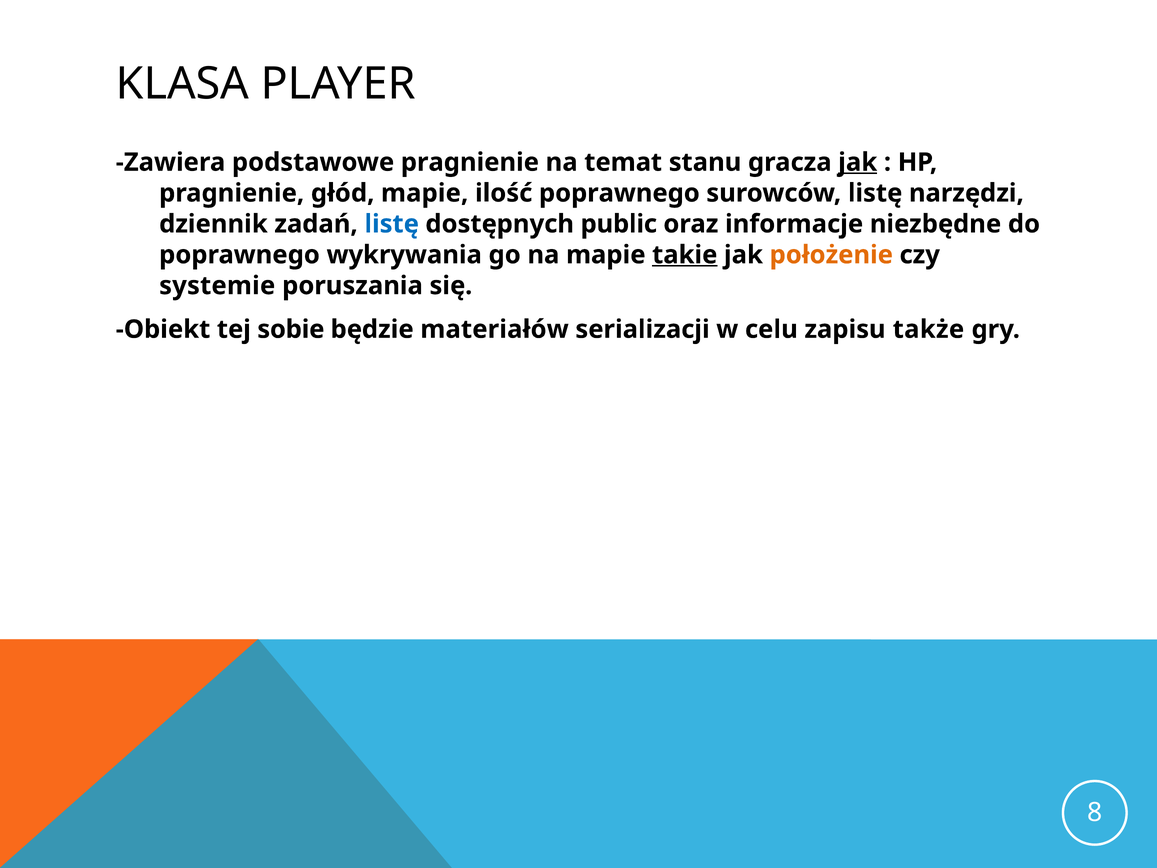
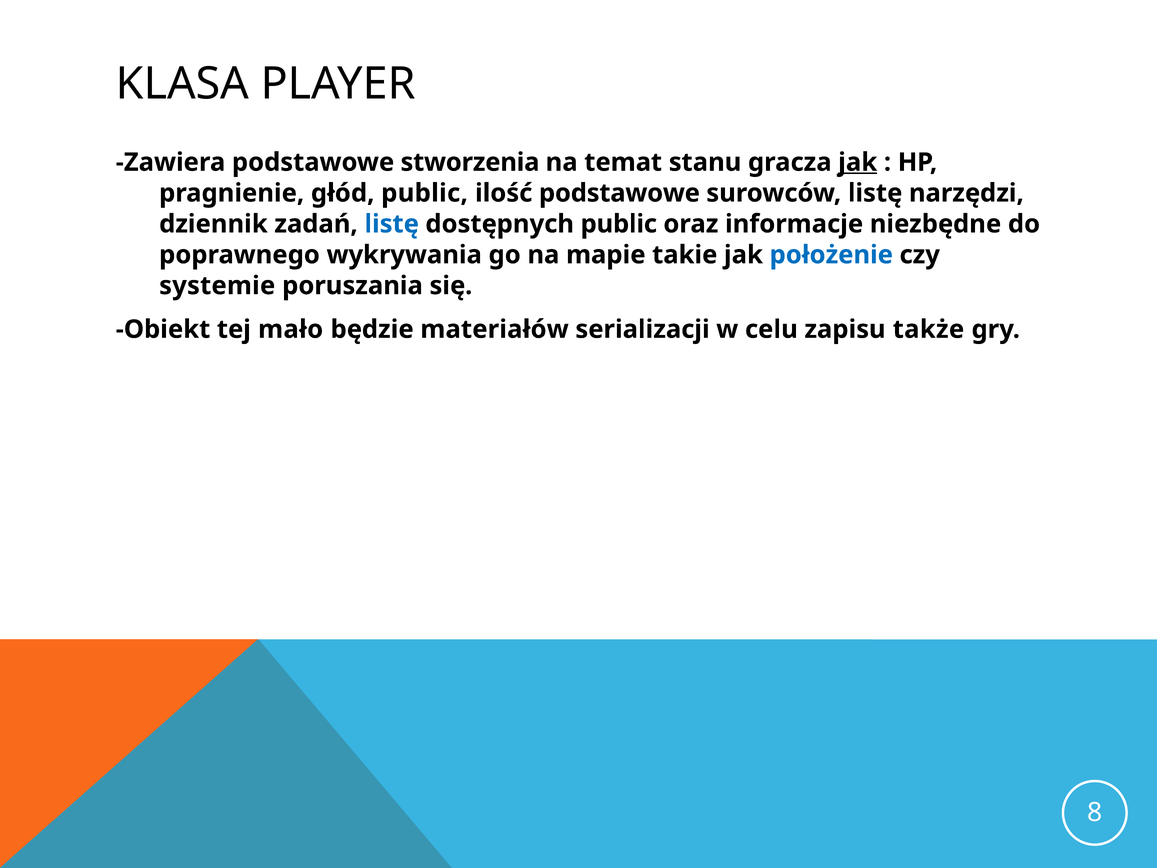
podstawowe pragnienie: pragnienie -> stworzenia (470, 162)
głód mapie: mapie -> public (425, 193)
ilość poprawnego: poprawnego -> podstawowe (619, 193)
takie underline: present -> none (685, 255)
położenie colour: orange -> blue (831, 255)
sobie: sobie -> mało (291, 329)
